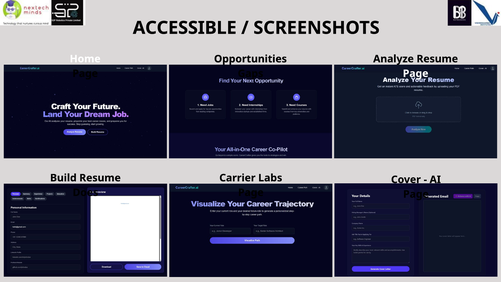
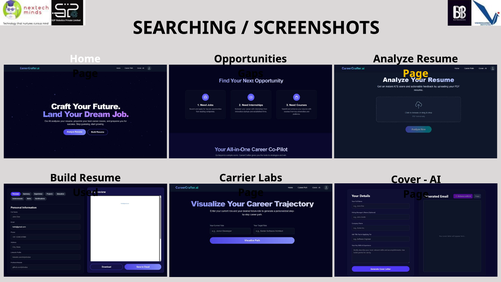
ACCESSIBLE: ACCESSIBLE -> SEARCHING (185, 28)
Page colour: white -> yellow (416, 73)
Does: Does -> Used (86, 192)
